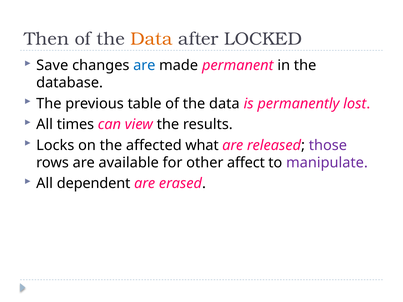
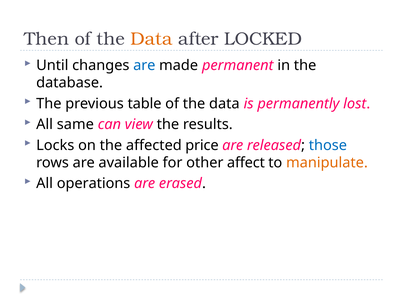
Save: Save -> Until (52, 65)
times: times -> same (75, 125)
what: what -> price (202, 145)
those colour: purple -> blue (328, 145)
manipulate colour: purple -> orange (327, 163)
dependent: dependent -> operations (94, 184)
